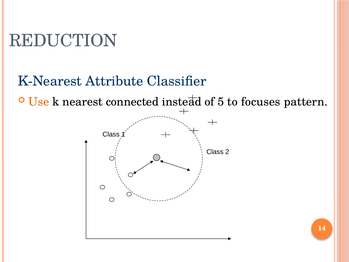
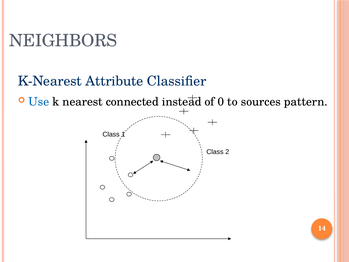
REDUCTION: REDUCTION -> NEIGHBORS (63, 41)
Use colour: orange -> blue (39, 102)
5: 5 -> 0 (221, 102)
focuses: focuses -> sources (261, 102)
